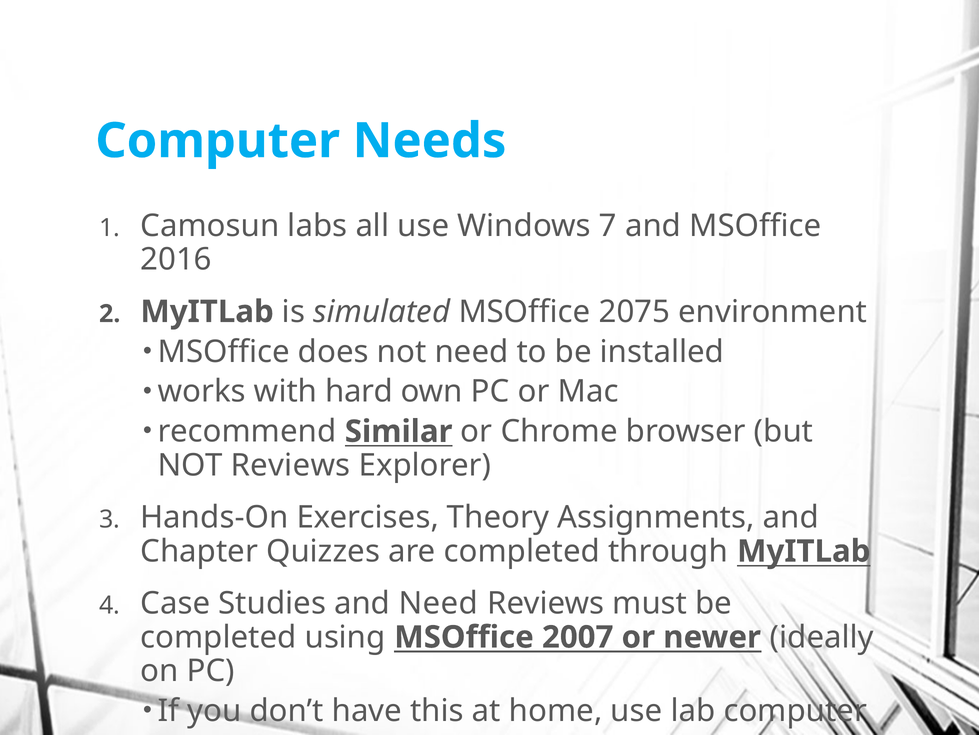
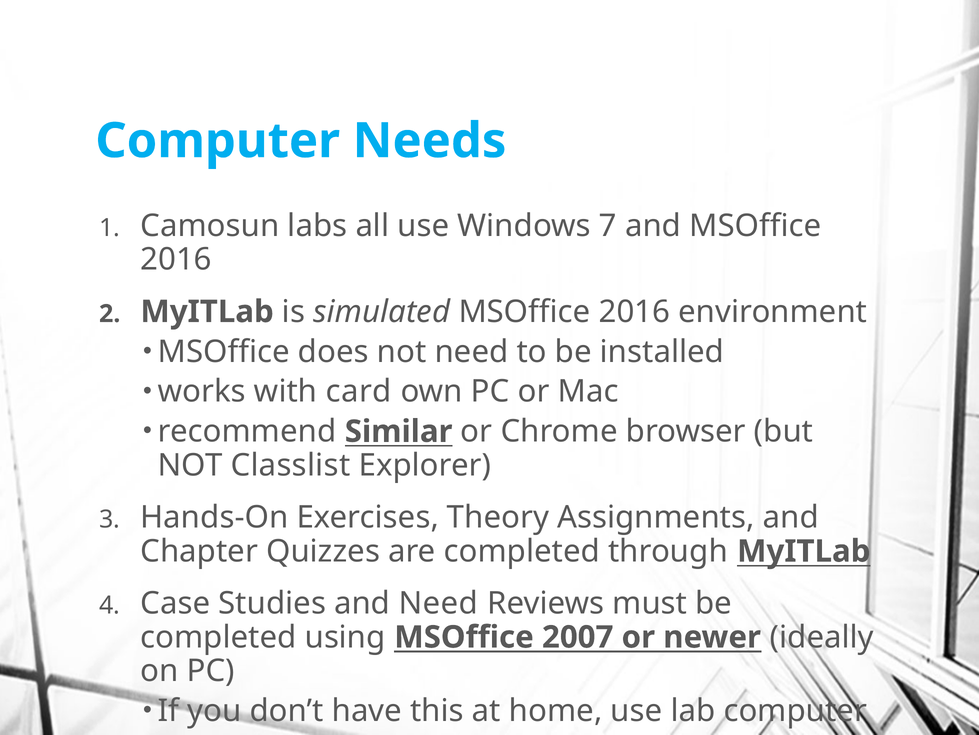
simulated MSOffice 2075: 2075 -> 2016 (634, 311)
hard: hard -> card (359, 391)
NOT Reviews: Reviews -> Classlist (290, 465)
